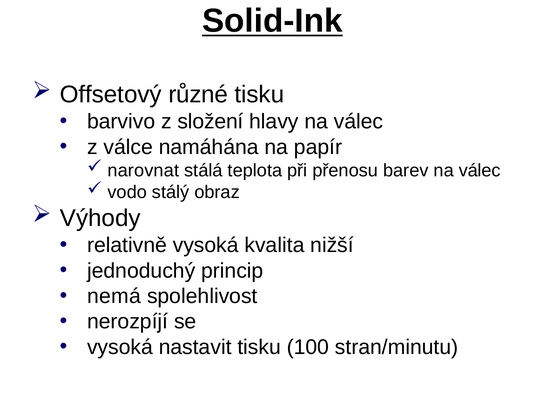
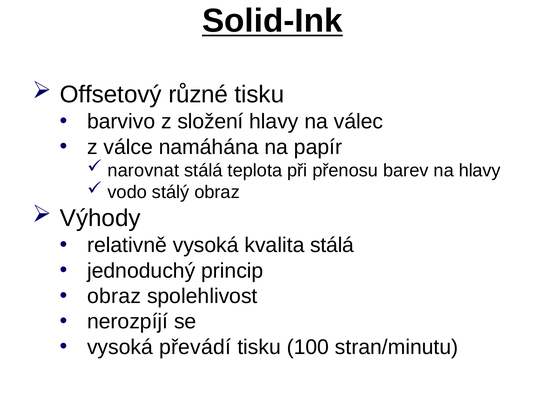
barev na válec: válec -> hlavy (480, 170)
kvalita nižší: nižší -> stálá (332, 245)
nemá: nemá -> obraz (114, 296)
nastavit: nastavit -> převádí (195, 347)
